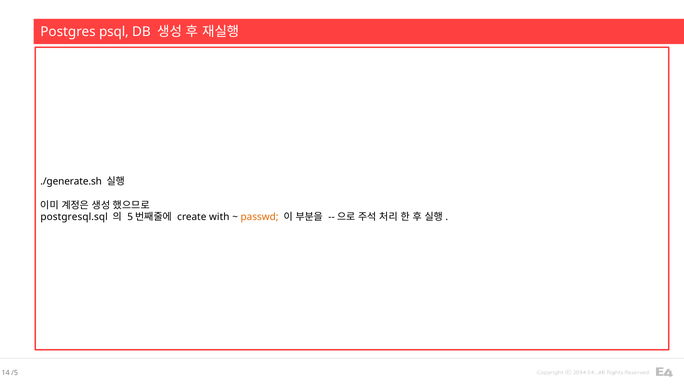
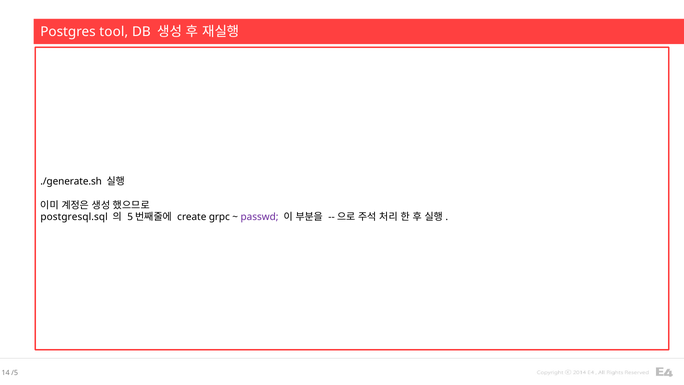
psql: psql -> tool (114, 32)
with: with -> grpc (219, 217)
passwd colour: orange -> purple (260, 217)
